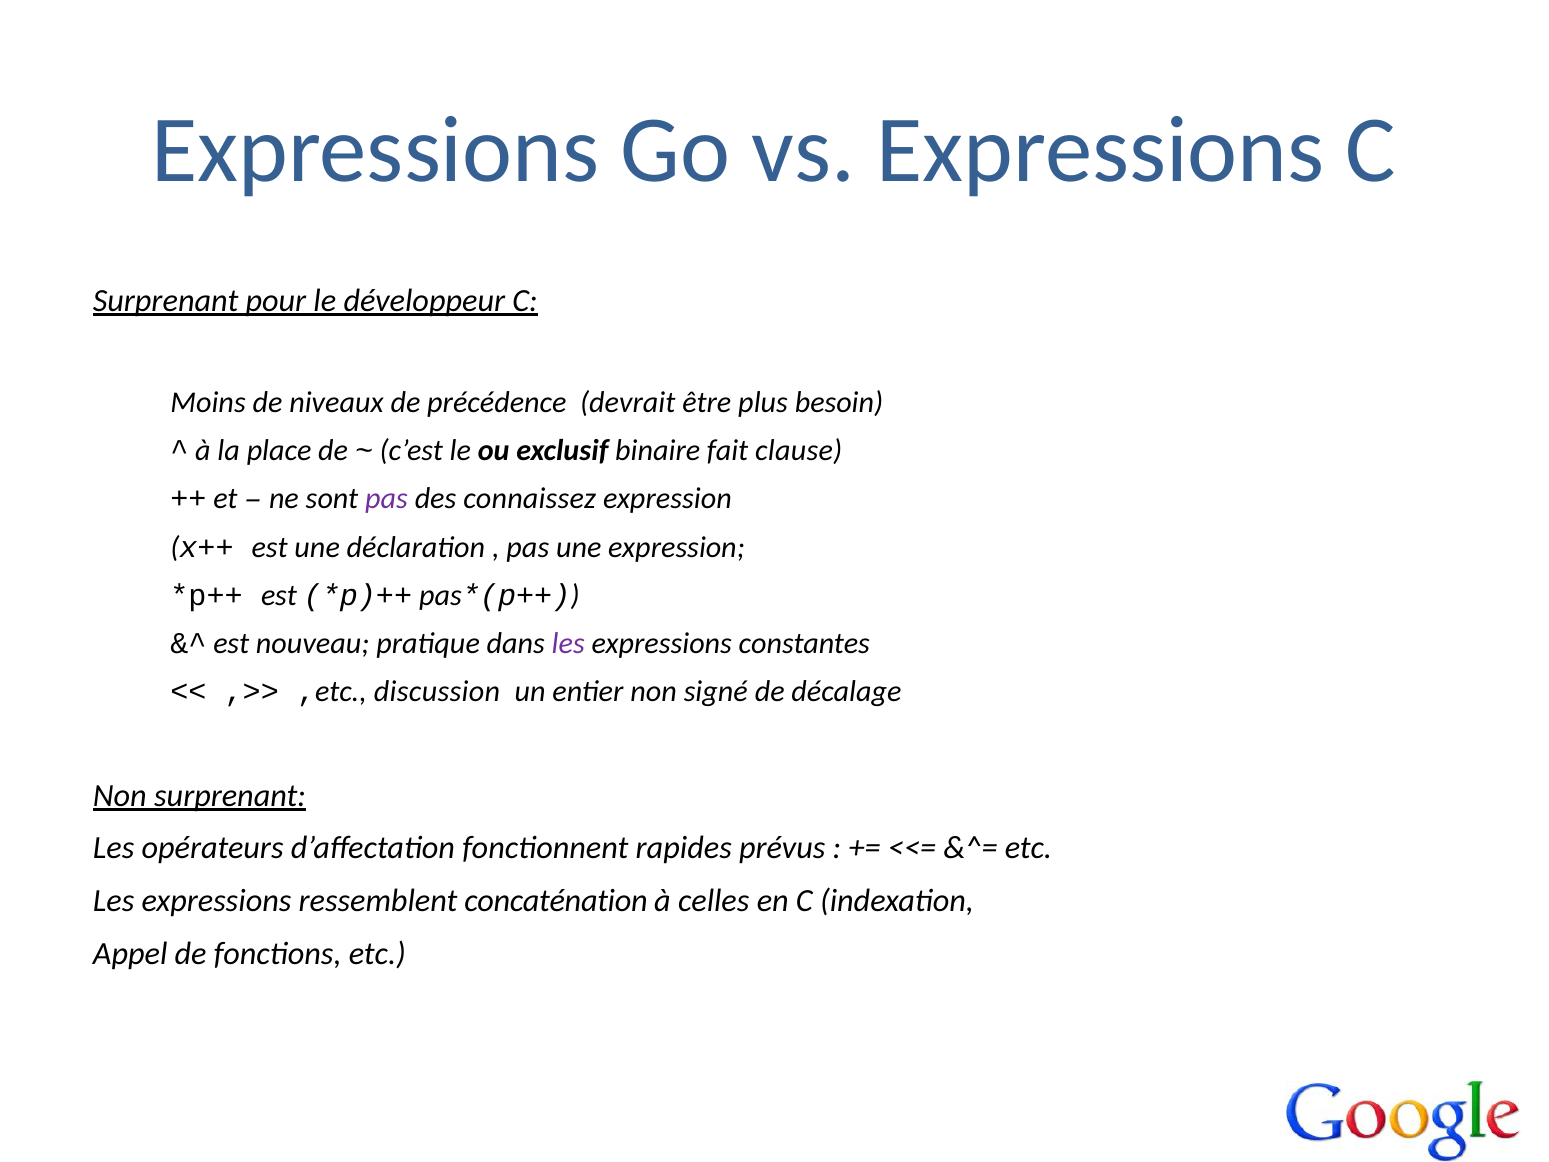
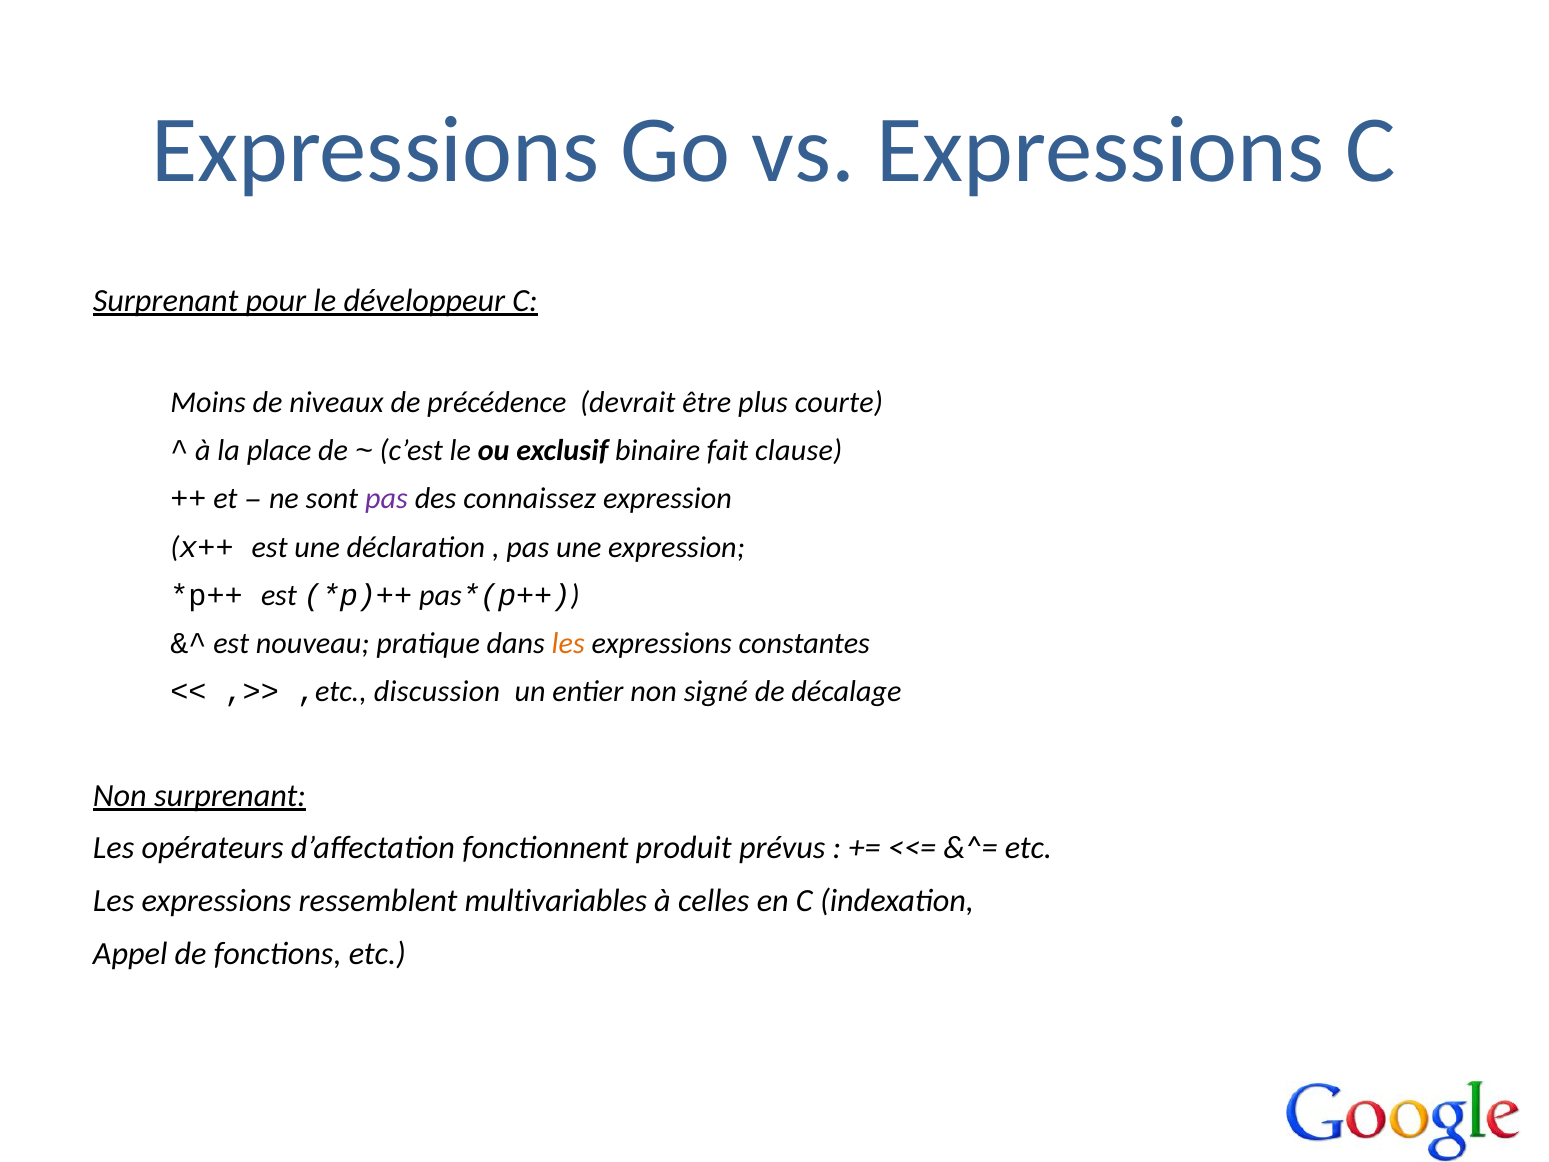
besoin: besoin -> courte (839, 402)
les colour: purple -> orange (568, 644)
rapides: rapides -> produit (684, 848)
concaténation: concaténation -> multivariables (556, 901)
